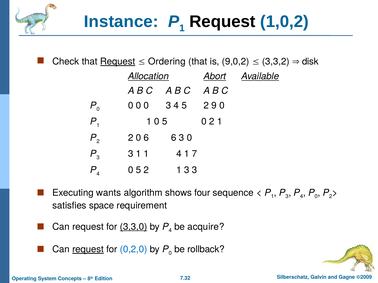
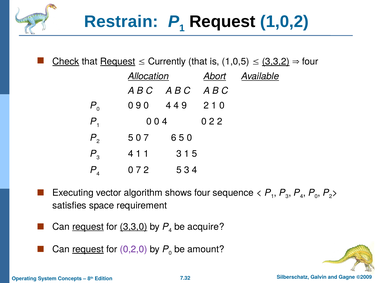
Instance: Instance -> Restrain (121, 22)
Check underline: none -> present (66, 62)
Ordering: Ordering -> Currently (167, 62)
9,0,2: 9,0,2 -> 1,0,5 (236, 62)
3,3,2 underline: none -> present (276, 62)
disk: disk -> four (310, 62)
0: 0 -> 9 (139, 106)
3: 3 -> 4 (168, 106)
4 5: 5 -> 9 (184, 106)
2 9: 9 -> 1 (214, 106)
1: 1 -> 0 (149, 122)
5: 5 -> 4 (165, 122)
0 2 1: 1 -> 2 (220, 122)
2: 2 -> 5 (131, 138)
6: 6 -> 7 (146, 138)
6 3: 3 -> 5 (182, 138)
3: 3 -> 4 (131, 154)
1 4: 4 -> 3 (179, 154)
1 7: 7 -> 5 (195, 154)
4 0 5: 5 -> 7 (139, 170)
1: 1 -> 5 (179, 170)
3: 3 -> 4 (195, 170)
wants: wants -> vector (109, 193)
request underline: none -> present (88, 227)
0,2,0 colour: blue -> purple (134, 250)
rollback: rollback -> amount (206, 250)
